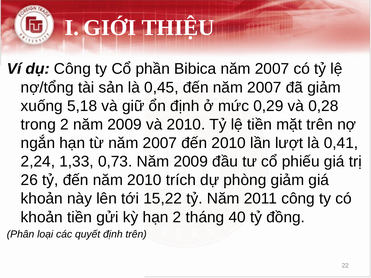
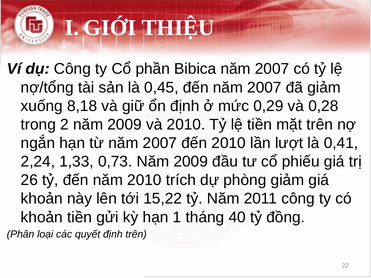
5,18: 5,18 -> 8,18 (82, 106)
hạn 2: 2 -> 1 (177, 217)
